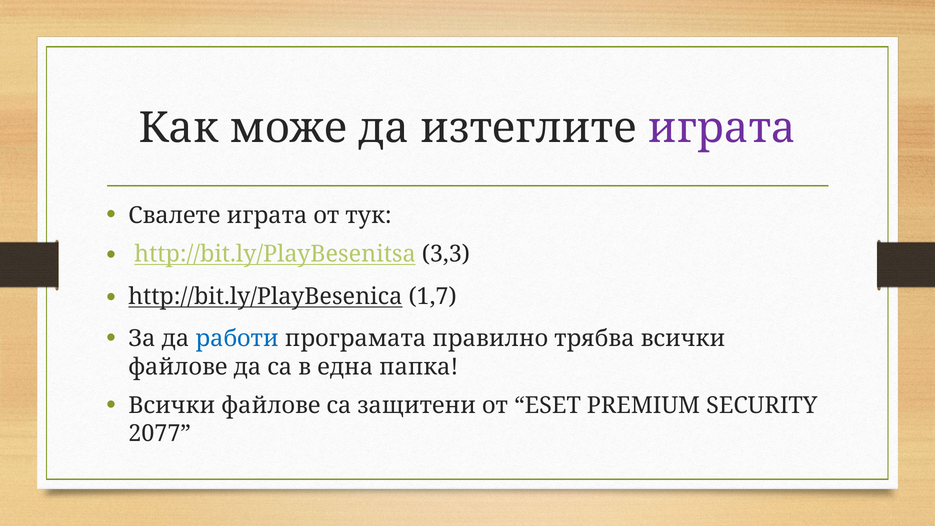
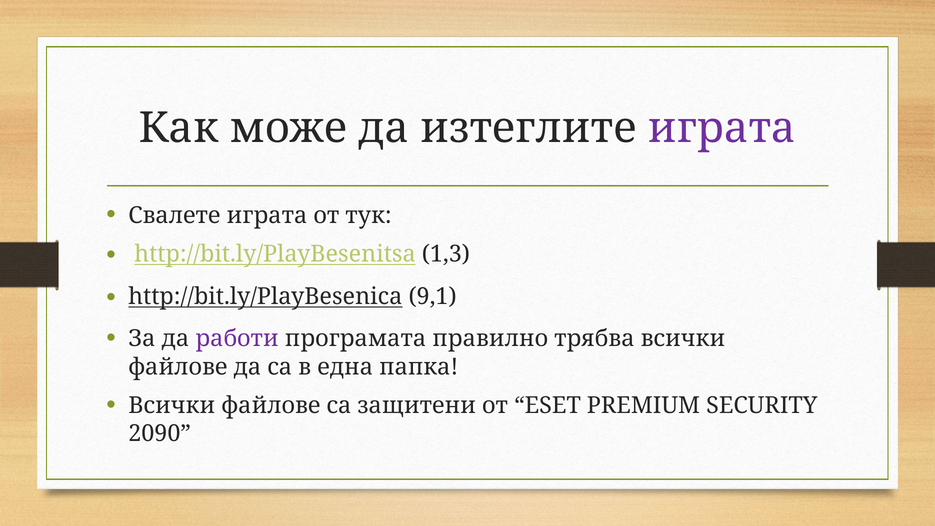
3,3: 3,3 -> 1,3 (446, 254)
1,7: 1,7 -> 9,1 (433, 296)
работи colour: blue -> purple (237, 339)
2077: 2077 -> 2090 (160, 433)
